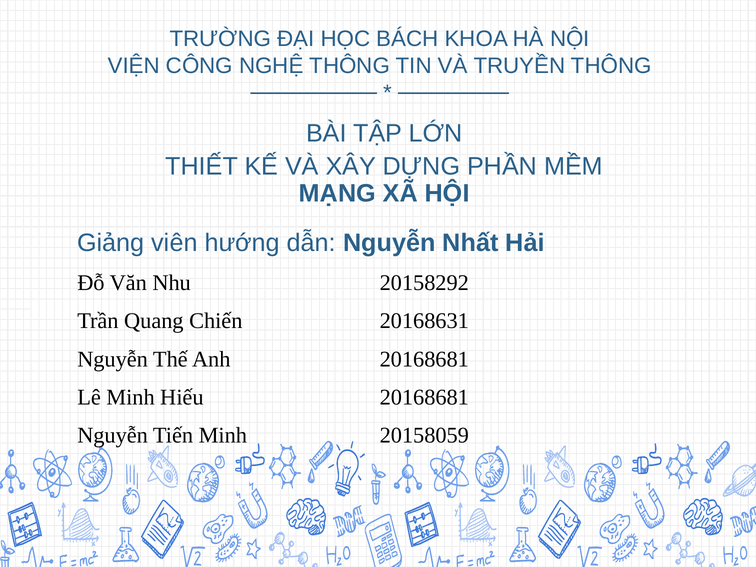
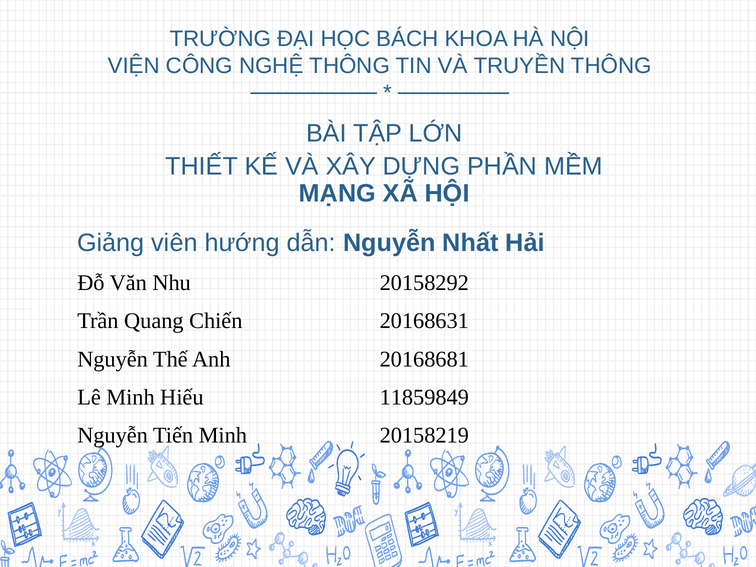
Hiếu 20168681: 20168681 -> 11859849 (424, 397)
20158059: 20158059 -> 20158219 (424, 436)
